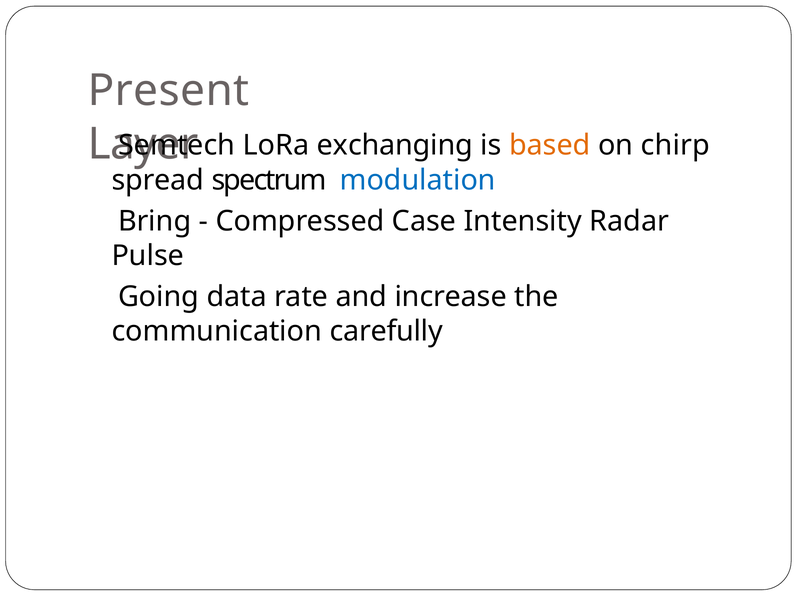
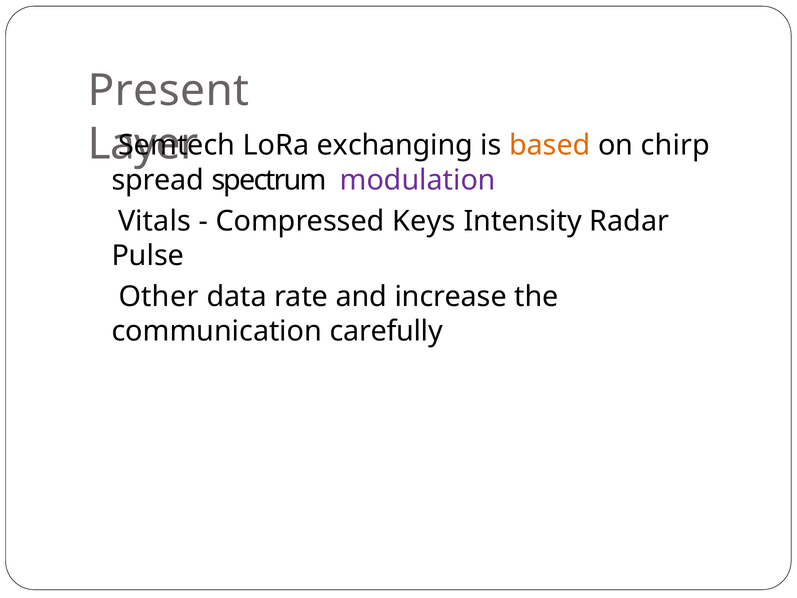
modulation colour: blue -> purple (418, 180)
Bring: Bring -> Vitals (155, 221)
Case: Case -> Keys (424, 221)
Going: Going -> Other (158, 297)
